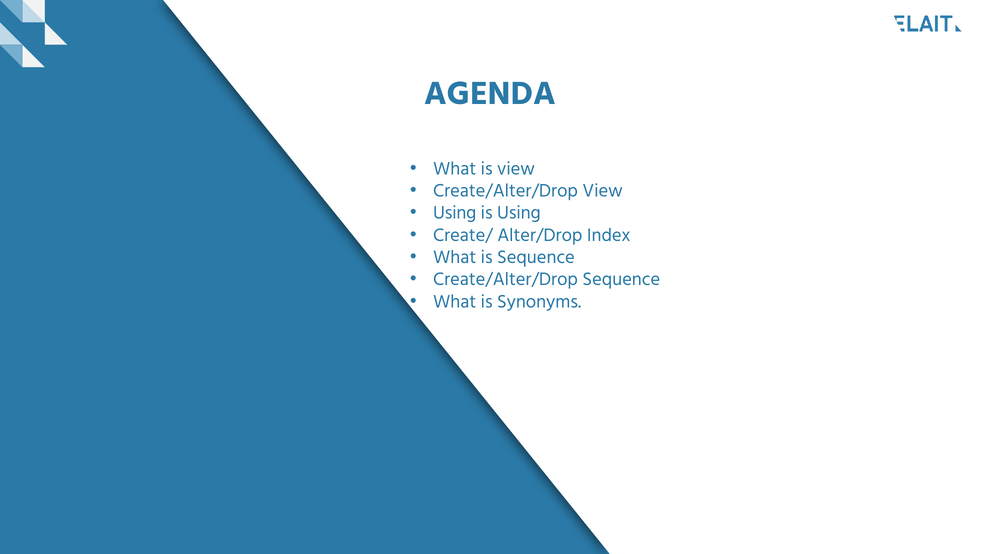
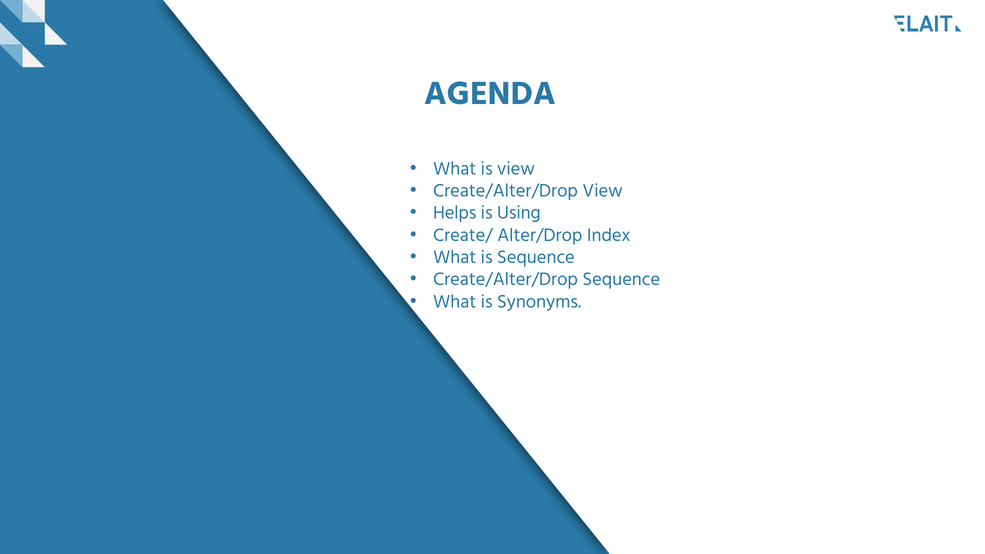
Using: Using -> Helps (455, 213)
